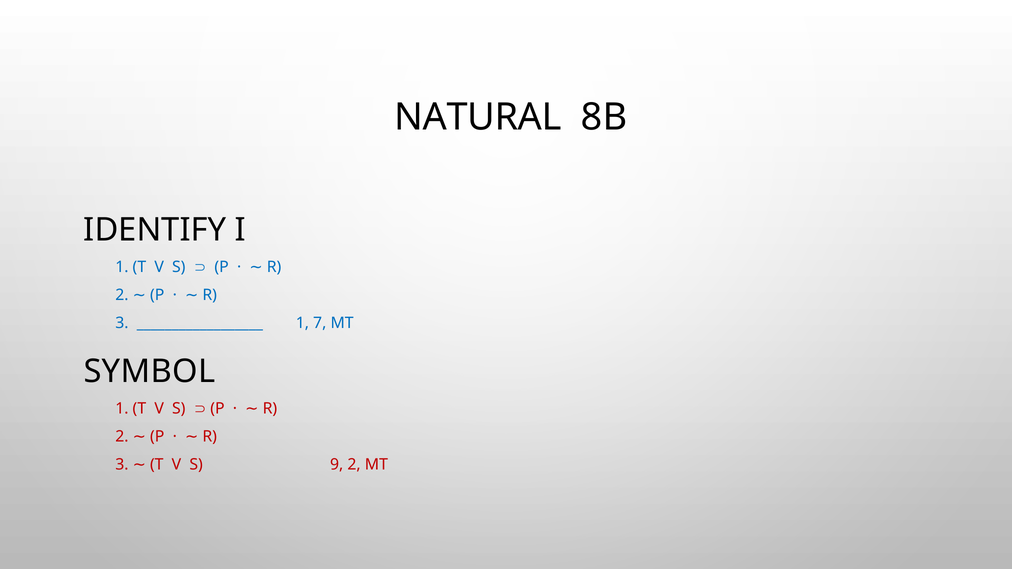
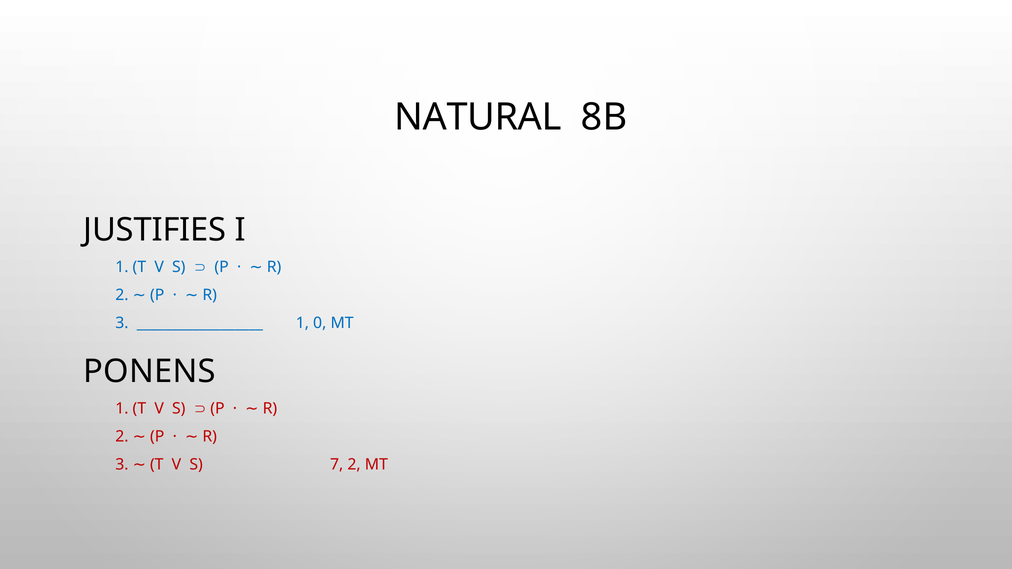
IDENTIFY: IDENTIFY -> JUSTIFIES (155, 230)
7: 7 -> 0 (320, 323)
SYMBOL: SYMBOL -> PONENS (149, 372)
9: 9 -> 7 (337, 465)
